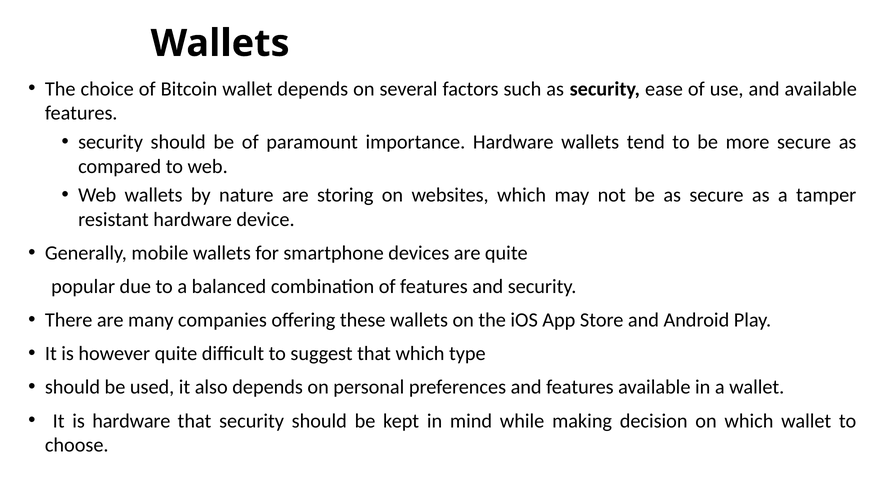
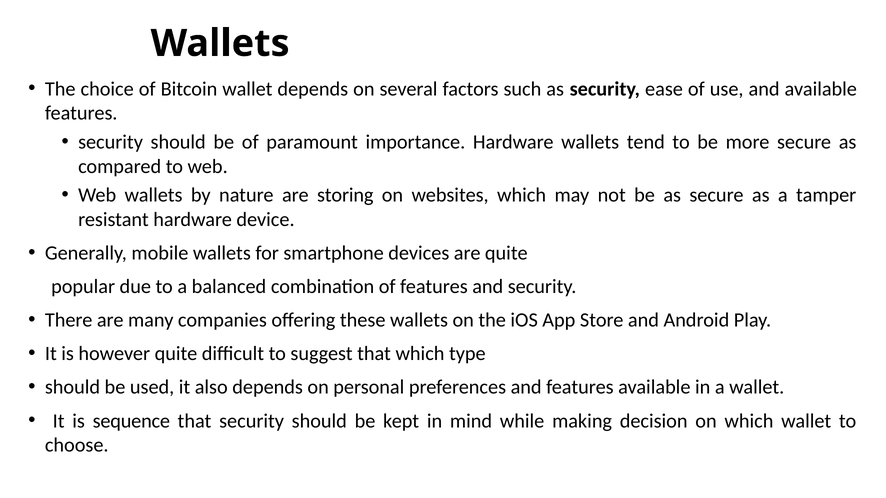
is hardware: hardware -> sequence (131, 421)
